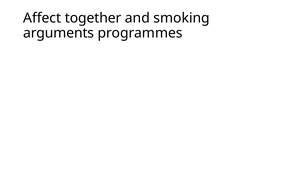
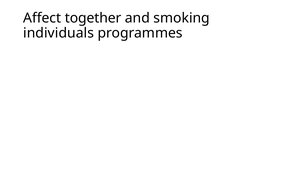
arguments: arguments -> individuals (59, 33)
